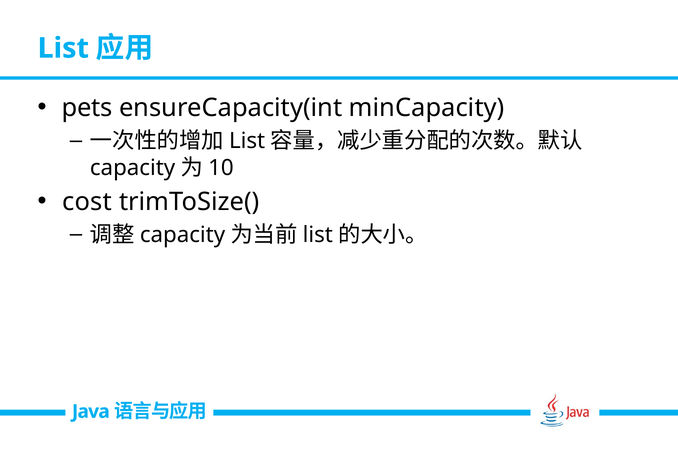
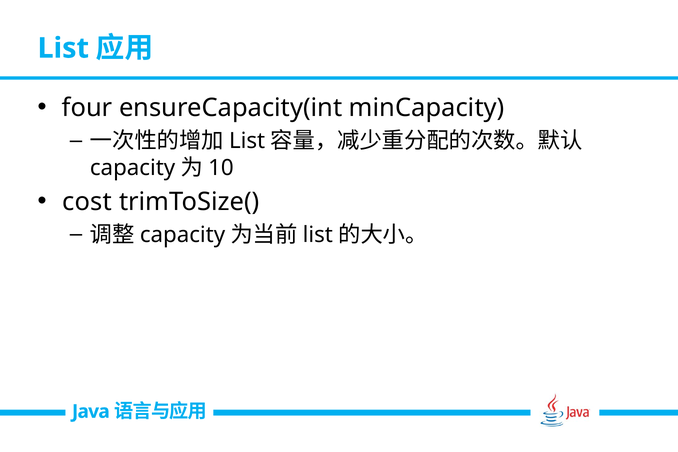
pets: pets -> four (87, 108)
